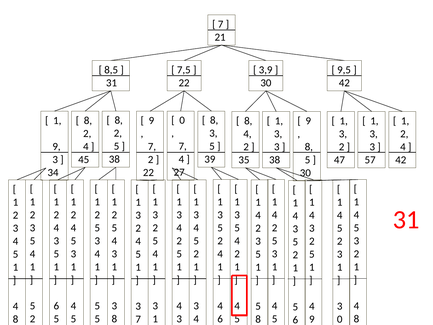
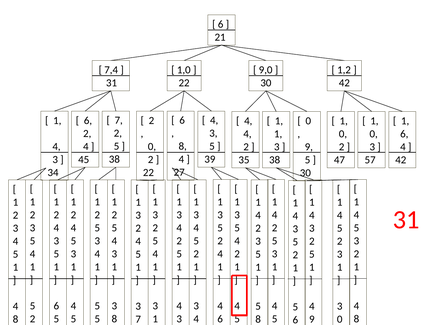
7: 7 -> 6 (221, 24)
8,5: 8,5 -> 7,4 (111, 70)
7,5: 7,5 -> 1,0 (184, 70)
3,9: 3,9 -> 9,0 (266, 70)
9,5: 9,5 -> 1,2 (344, 70)
8: 8 -> 7 (119, 120)
0: 0 -> 6 (182, 120)
8: 8 -> 4 (214, 120)
8: 8 -> 6 (88, 120)
9: 9 -> 2 (151, 121)
8: 8 -> 4 (248, 121)
9: 9 -> 0 (308, 121)
3: 3 -> 1 (278, 134)
3: 3 -> 0 (343, 134)
3: 3 -> 0 (374, 134)
2: 2 -> 6 (404, 134)
7: 7 -> 8 (183, 146)
9: 9 -> 4 (57, 146)
7: 7 -> 0 (152, 147)
8: 8 -> 9 (309, 147)
